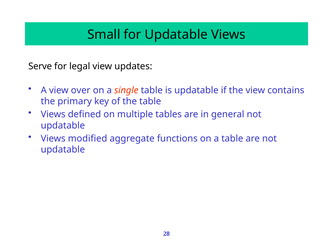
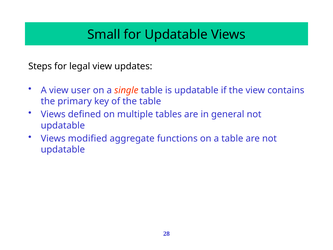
Serve: Serve -> Steps (40, 66)
over: over -> user (81, 90)
